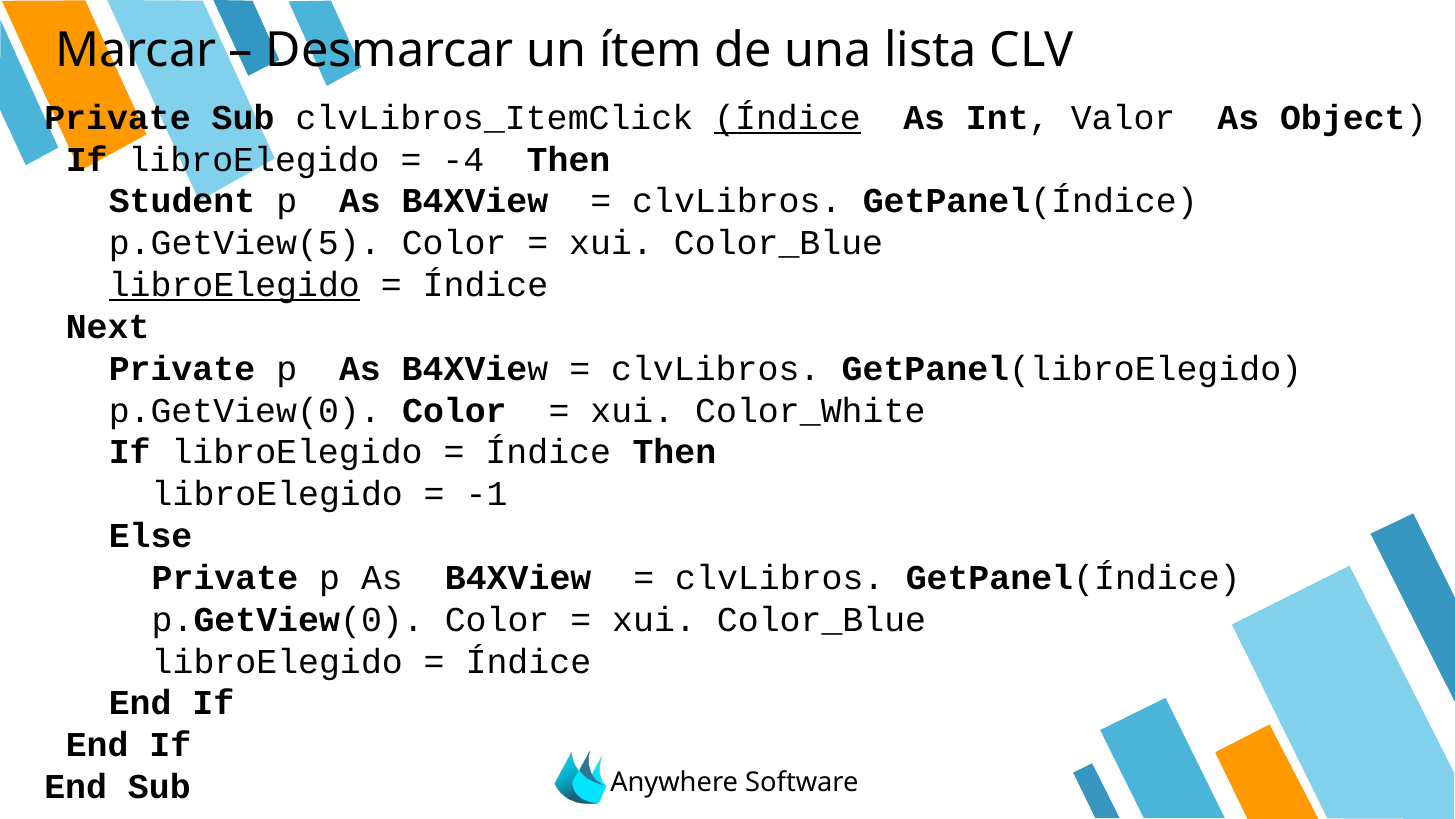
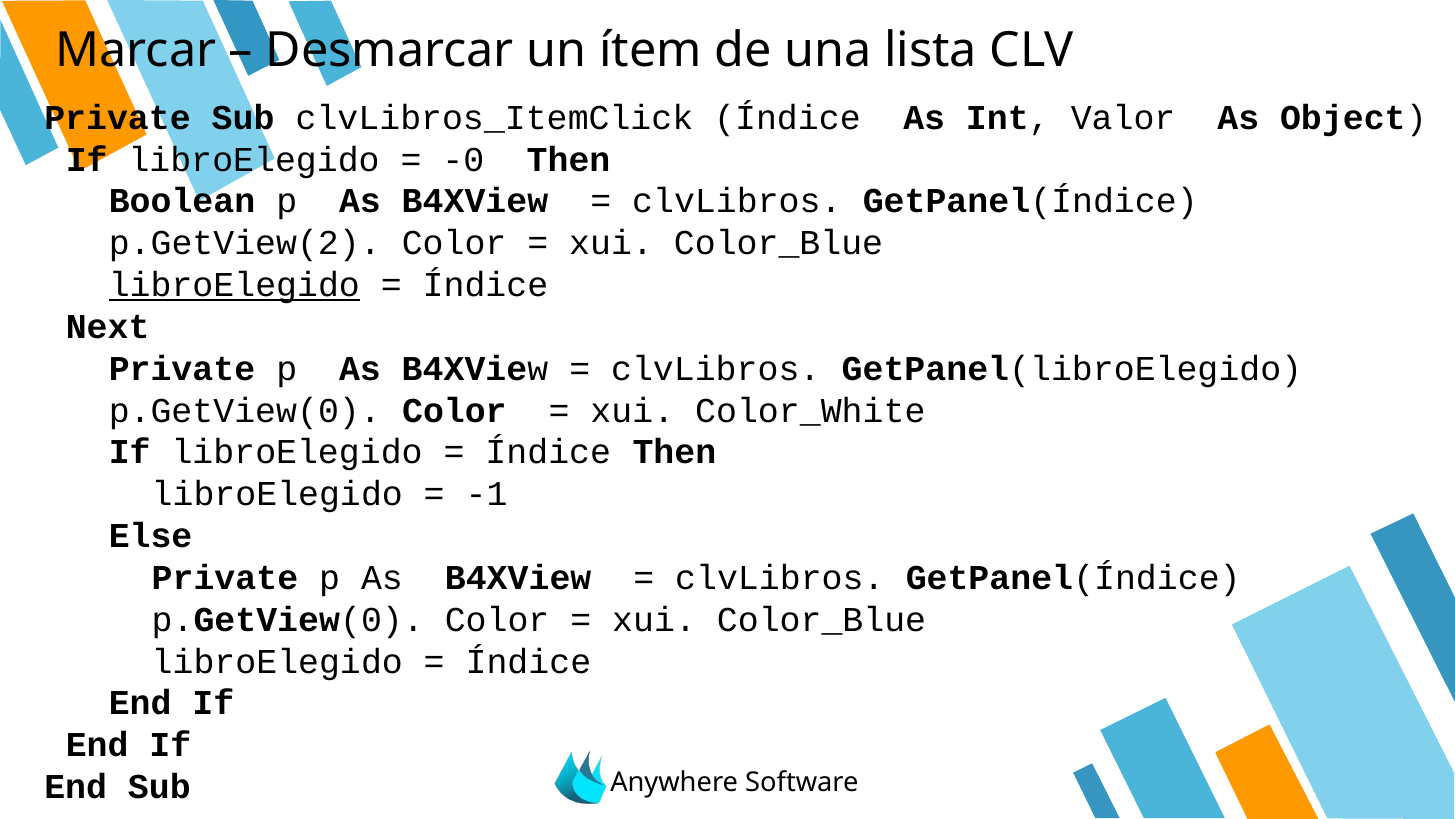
Índice underline: present -> none (787, 118)
-4: -4 -> -0 (463, 159)
Student: Student -> Boolean (182, 201)
p.GetView(5: p.GetView(5 -> p.GetView(2 (245, 243)
